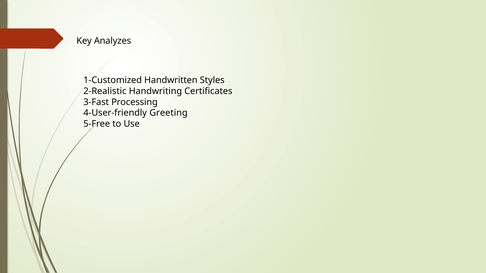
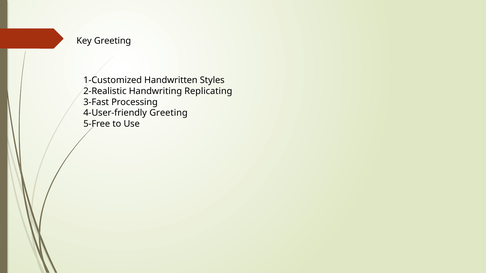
Key Analyzes: Analyzes -> Greeting (113, 41)
Certificates: Certificates -> Replicating (208, 91)
